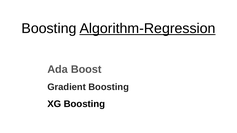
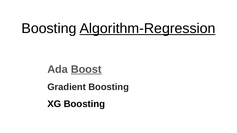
Boost underline: none -> present (86, 69)
